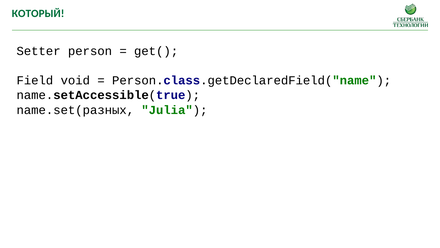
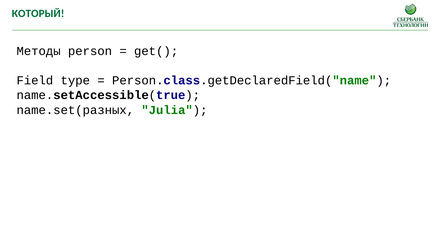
Setter: Setter -> Методы (39, 51)
void: void -> type (75, 80)
